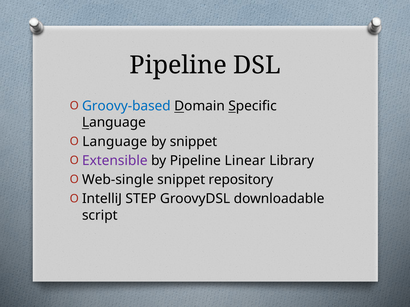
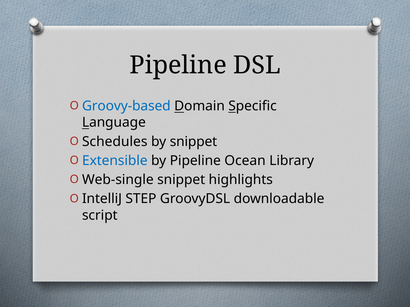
Language: Language -> Schedules (115, 142)
Extensible colour: purple -> blue (115, 161)
Linear: Linear -> Ocean (245, 161)
repository: repository -> highlights (241, 180)
